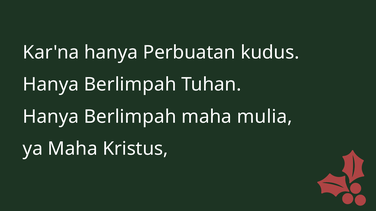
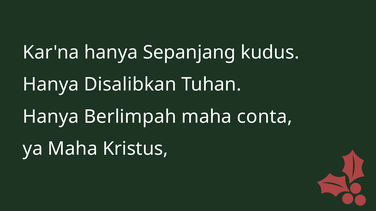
Perbuatan: Perbuatan -> Sepanjang (189, 53)
Berlimpah: Berlimpah -> Disalibkan (130, 85)
mulia: mulia -> conta (265, 117)
